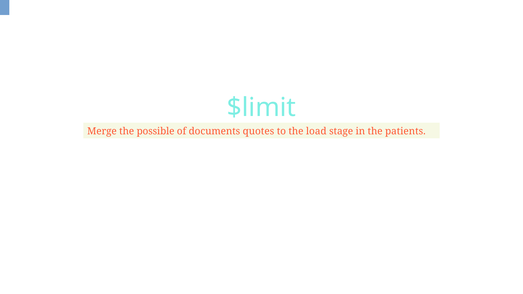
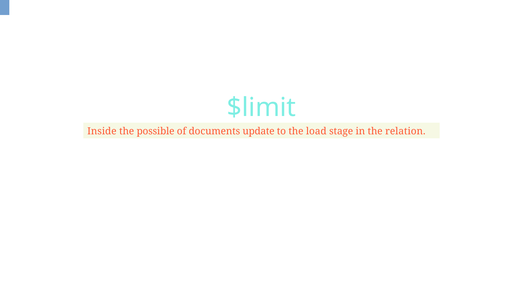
Merge: Merge -> Inside (102, 131)
quotes: quotes -> update (259, 131)
patients: patients -> relation (405, 131)
